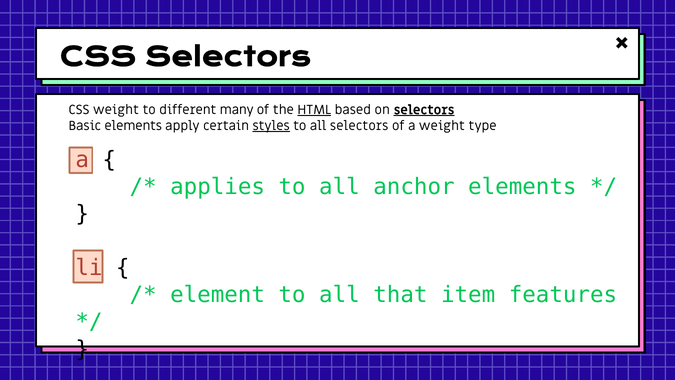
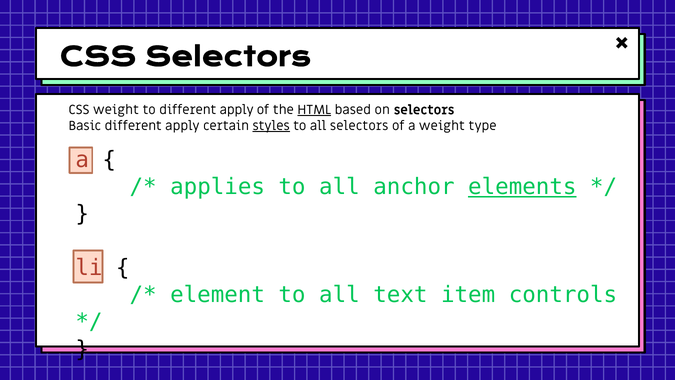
to different many: many -> apply (237, 110)
selectors underline: present -> none (424, 110)
Basic elements: elements -> different (133, 126)
elements underline: none -> present (522, 187)
that: that -> text (400, 295)
features: features -> controls (563, 295)
